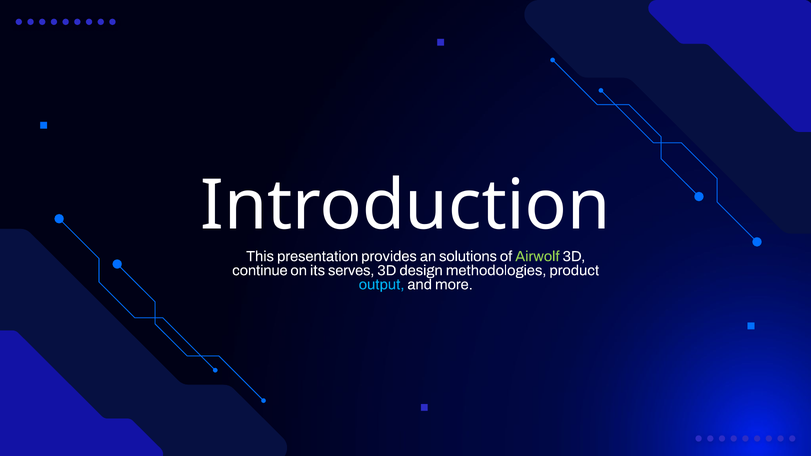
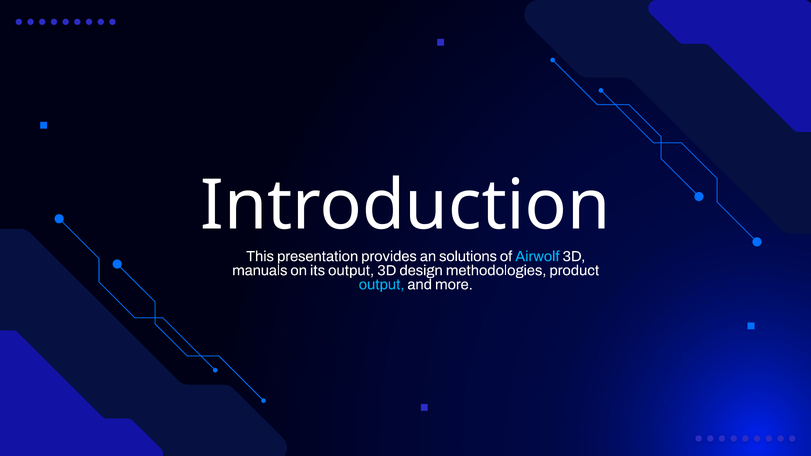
Airwolf colour: light green -> light blue (537, 256)
continue: continue -> manuals (260, 271)
its serves: serves -> output (351, 271)
